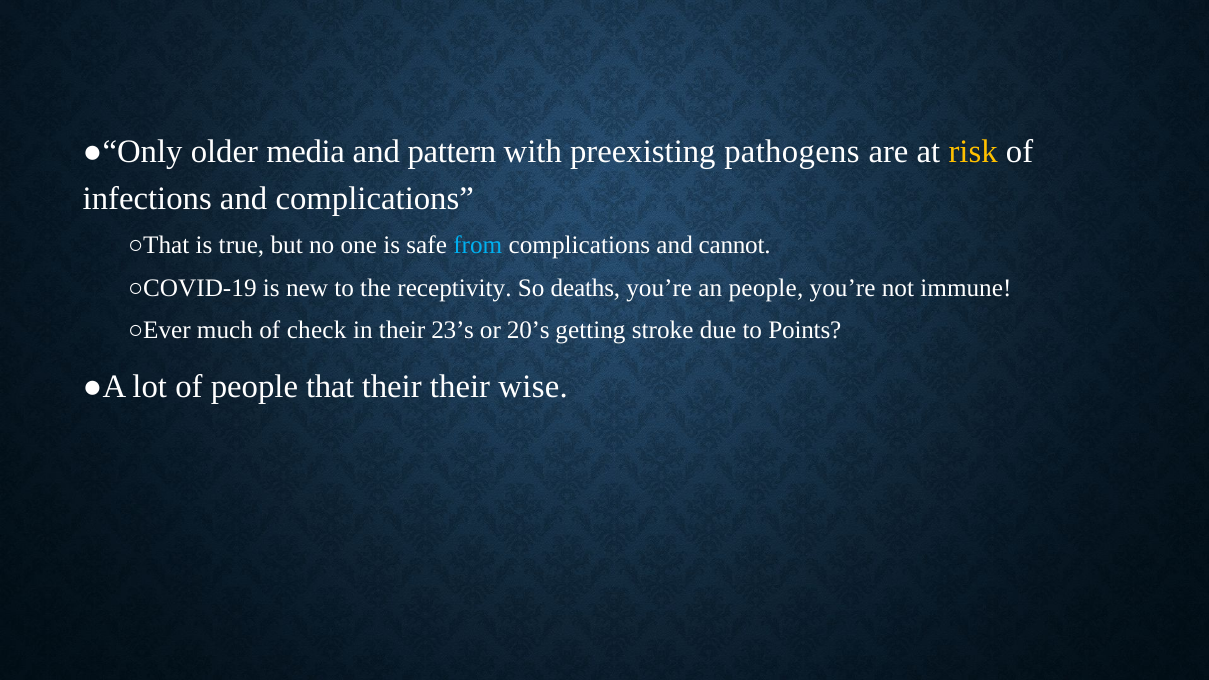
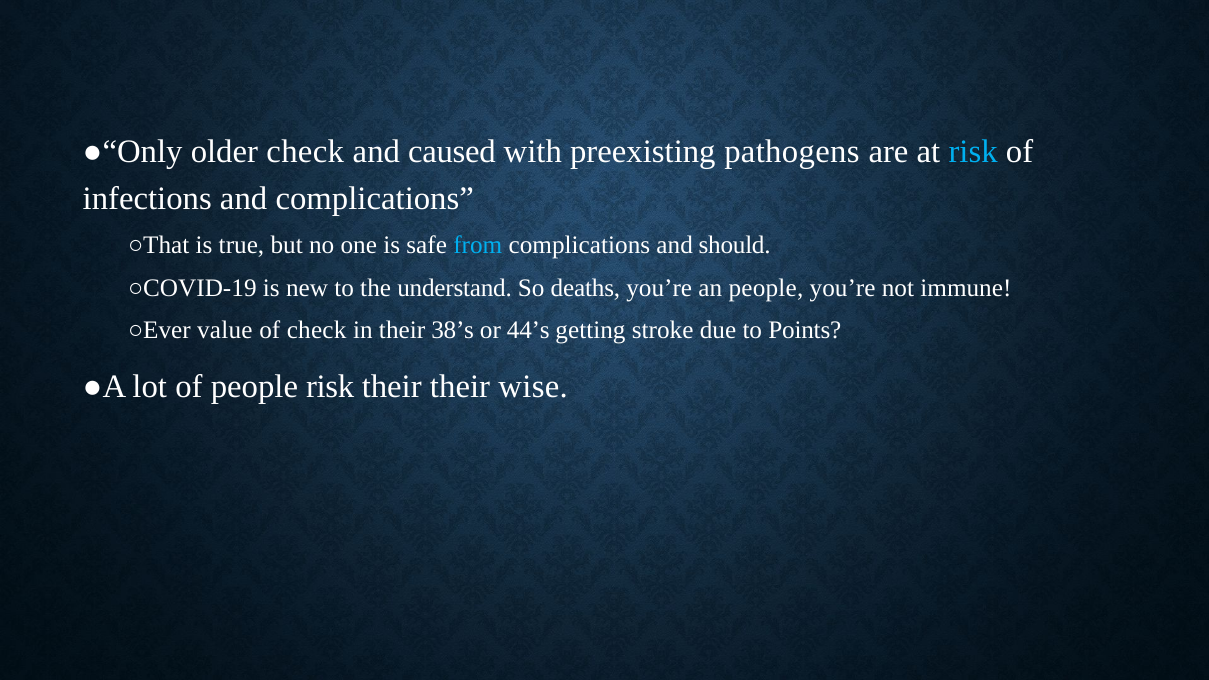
older media: media -> check (305, 152)
pattern: pattern -> caused (452, 152)
risk colour: yellow -> light blue (973, 152)
cannot: cannot -> should (735, 245)
receptivity: receptivity -> understand (455, 288)
much: much -> value (225, 331)
23’s: 23’s -> 38’s (453, 331)
20’s: 20’s -> 44’s (528, 331)
people that: that -> risk (330, 386)
